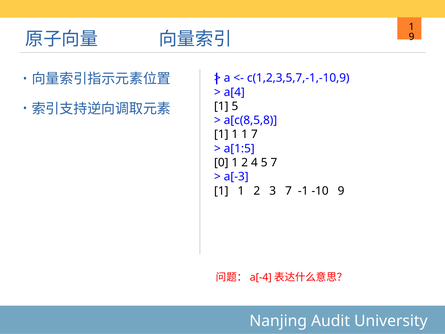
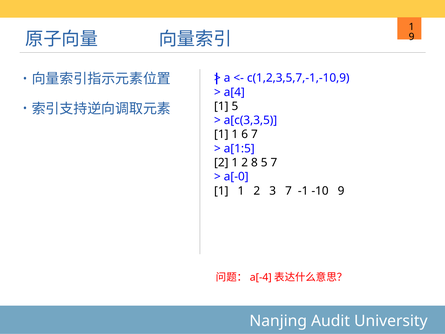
a[c(8,5,8: a[c(8,5,8 -> a[c(3,3,5 (251, 120)
1 1 1: 1 -> 6 (245, 134)
0: 0 -> 2 (221, 163)
4: 4 -> 8 (254, 163)
a[-3: a[-3 -> a[-0 (236, 177)
